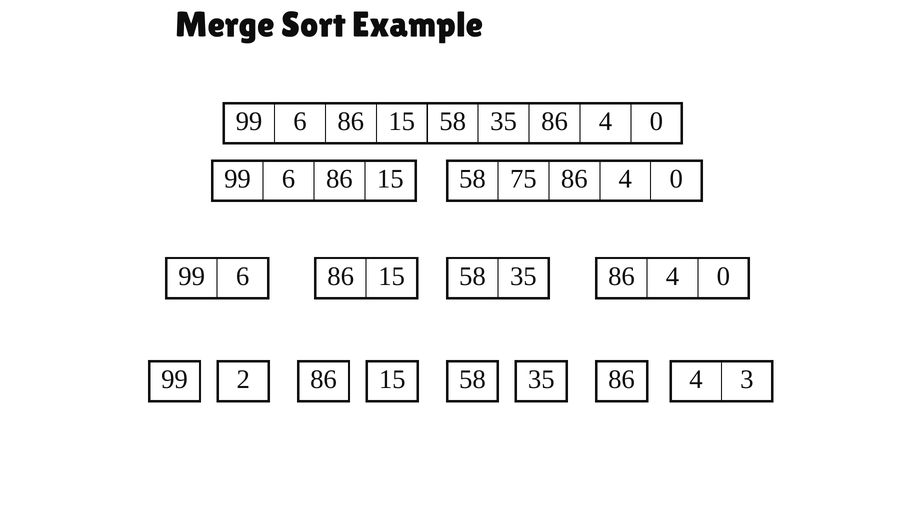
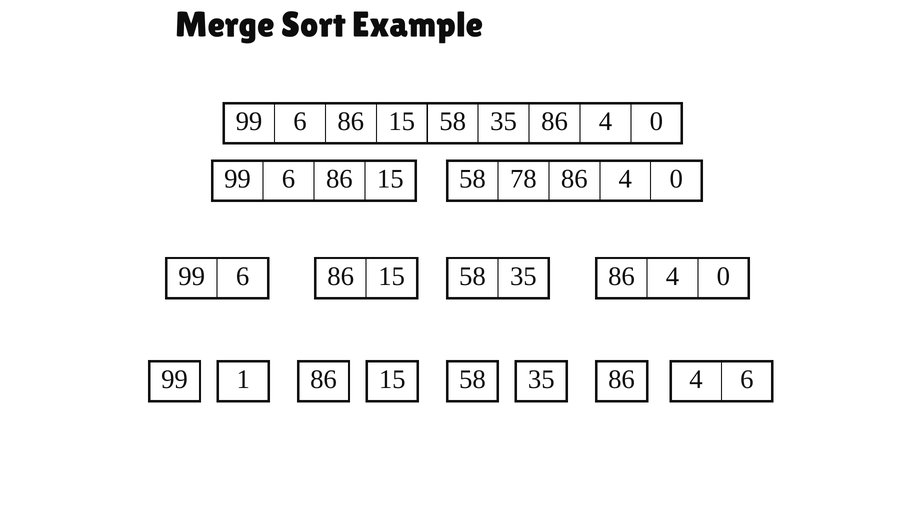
75: 75 -> 78 (523, 179)
2: 2 -> 1 (243, 379)
4 3: 3 -> 6 (747, 379)
